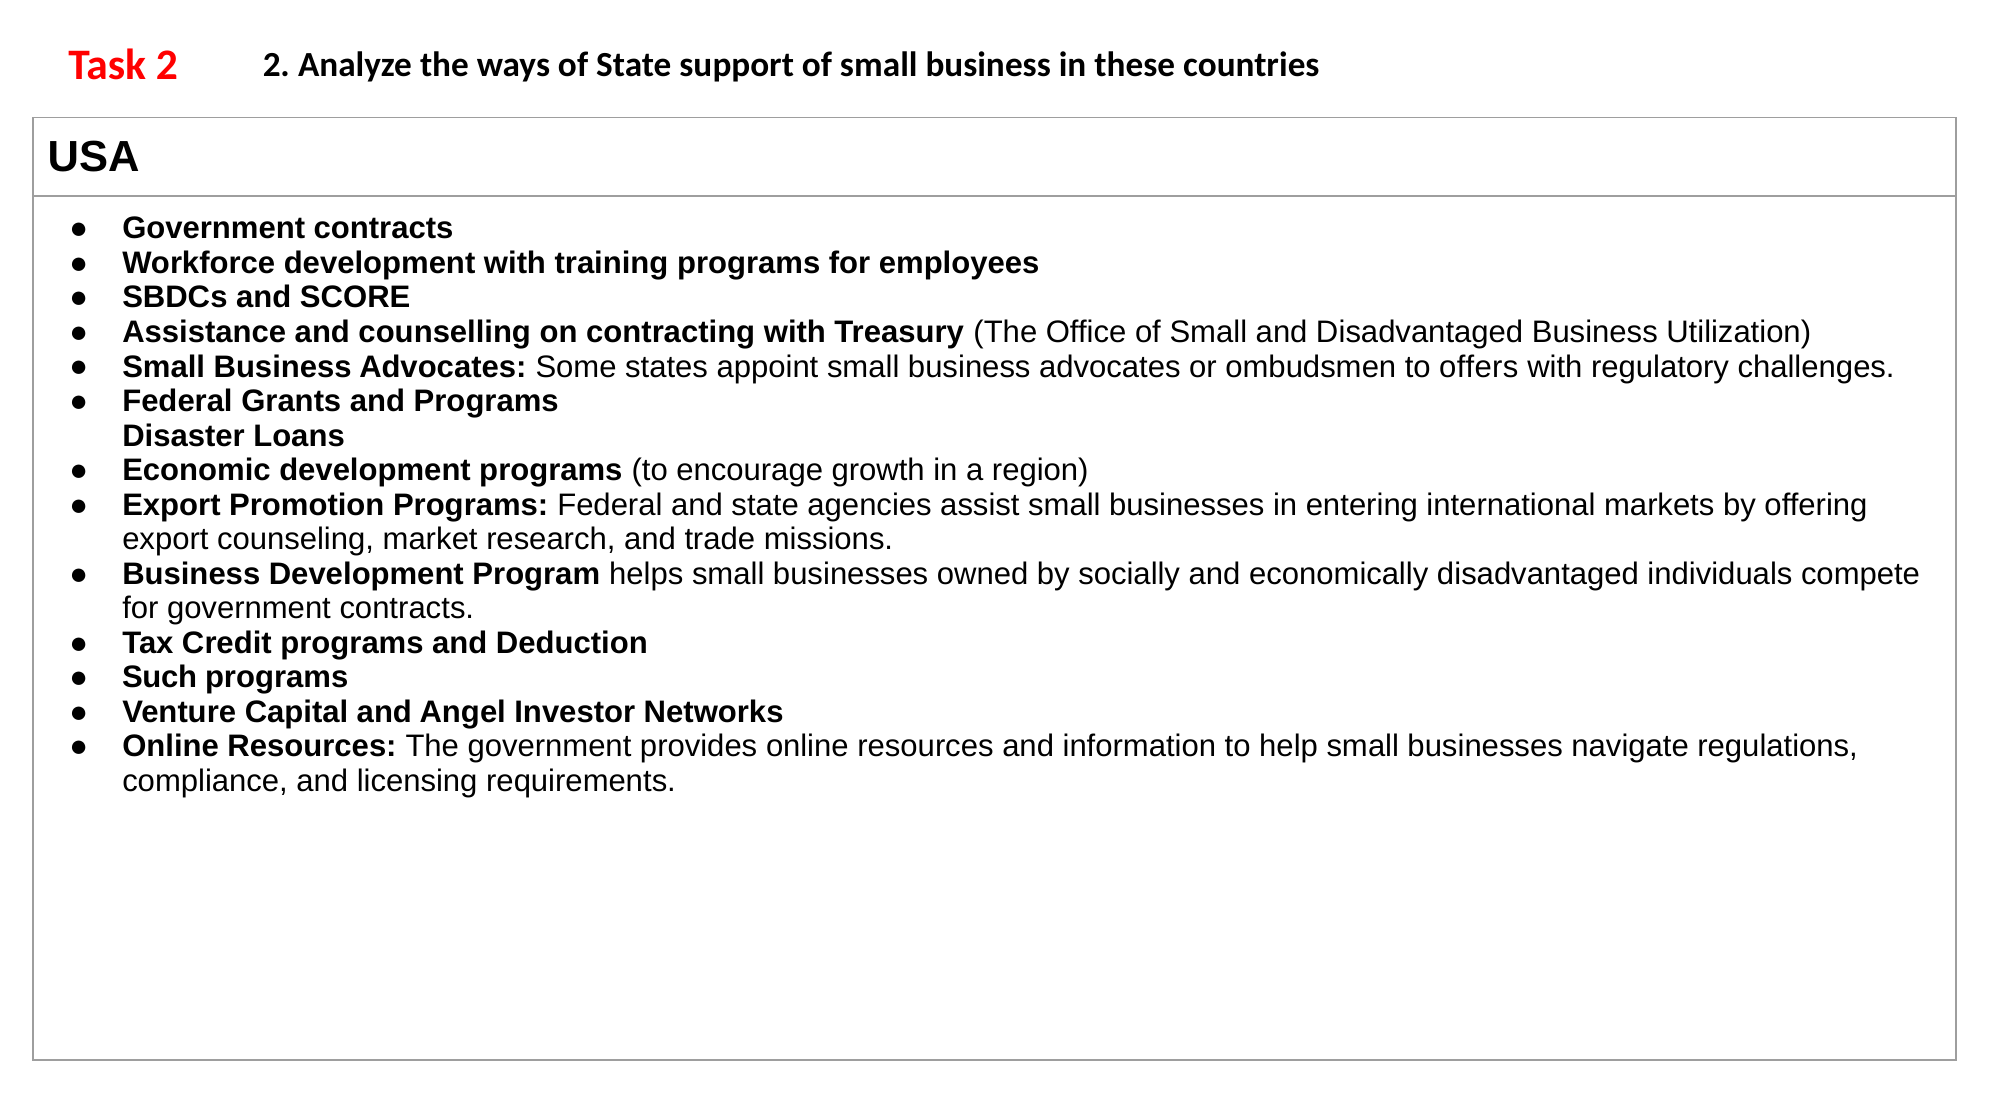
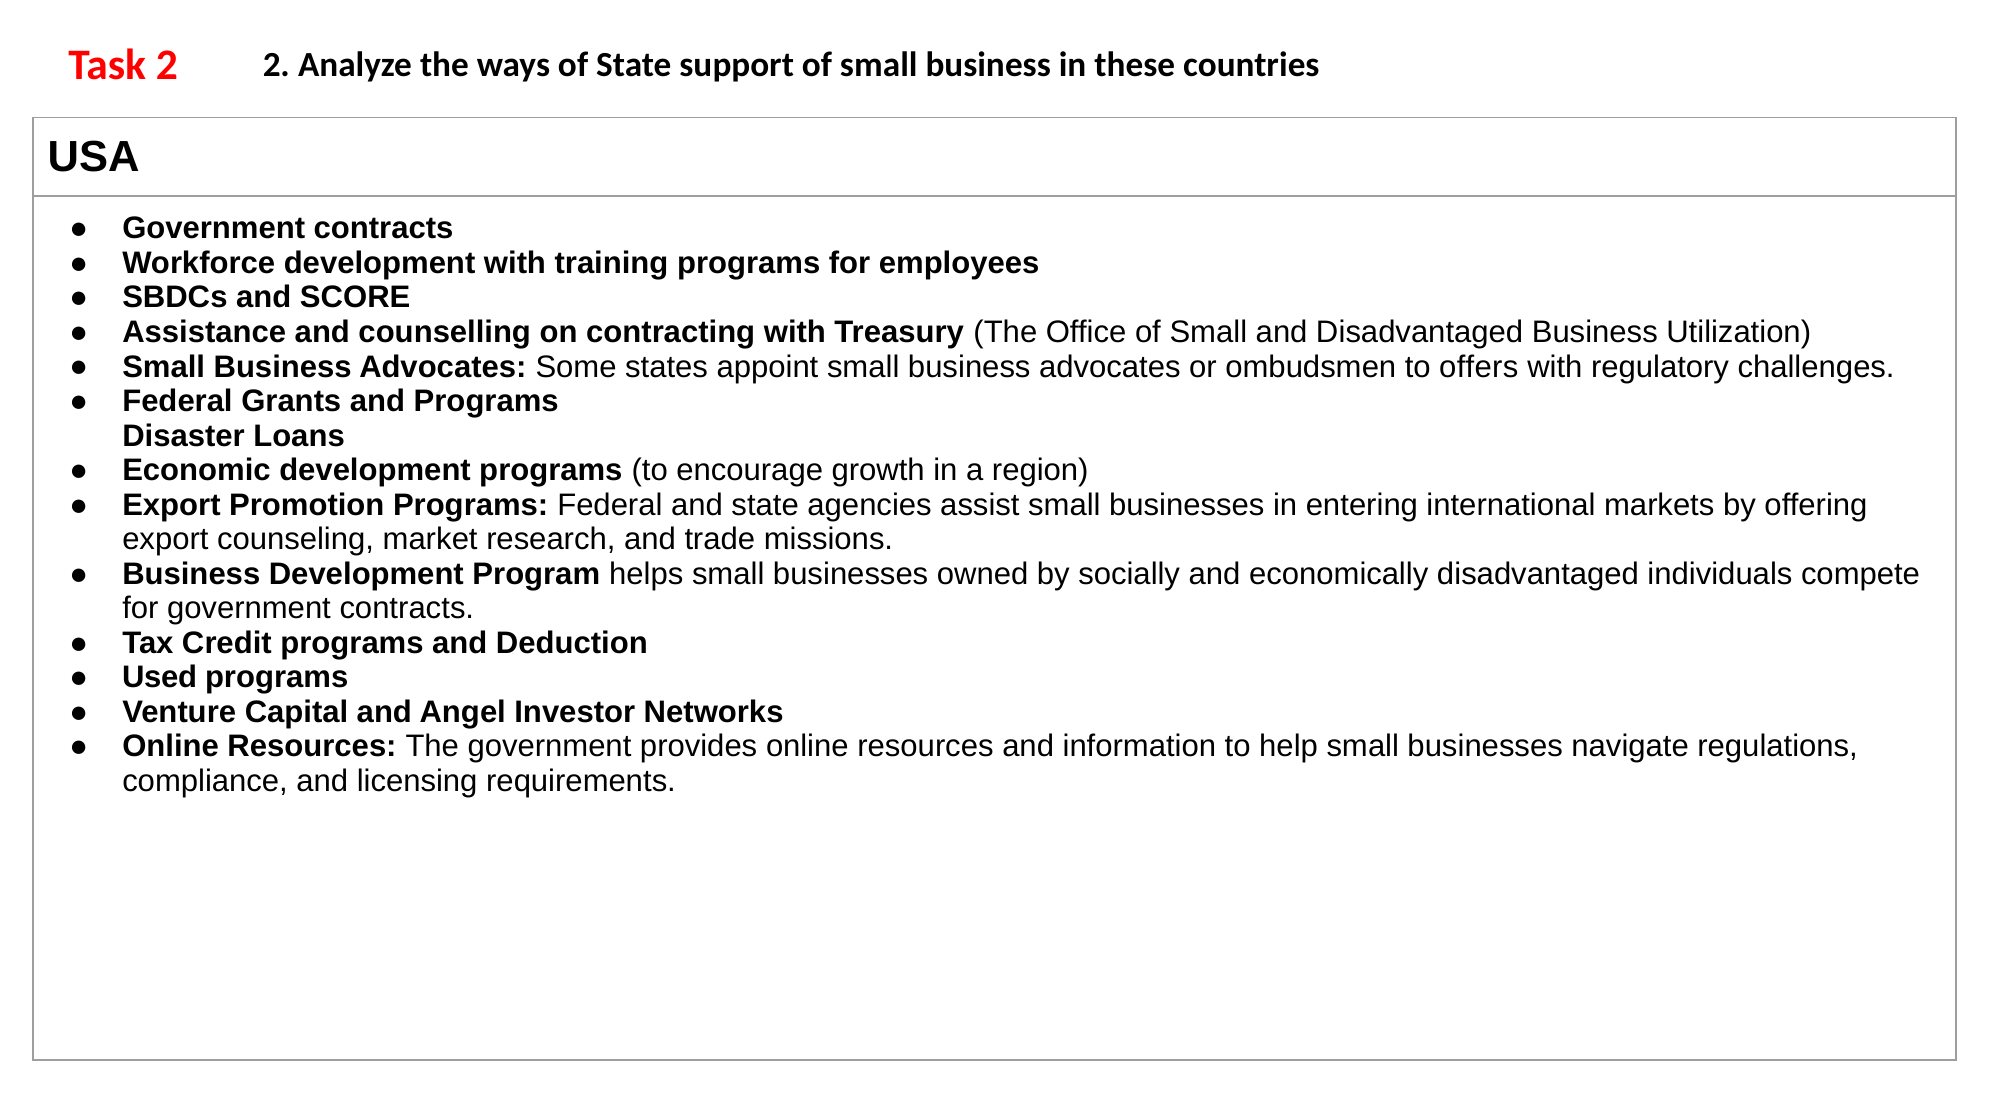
Such: Such -> Used (160, 678)
